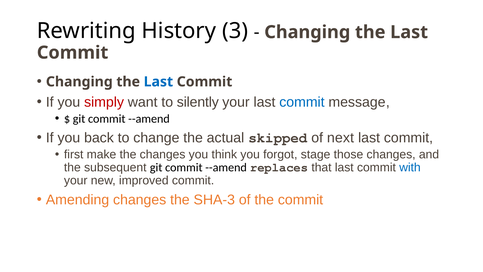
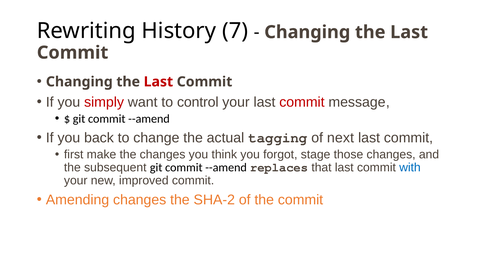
3: 3 -> 7 (235, 31)
Last colour: blue -> red (158, 82)
silently: silently -> control (198, 102)
commit colour: blue -> red (302, 102)
skipped: skipped -> tagging (278, 138)
SHA-3: SHA-3 -> SHA-2 (214, 200)
